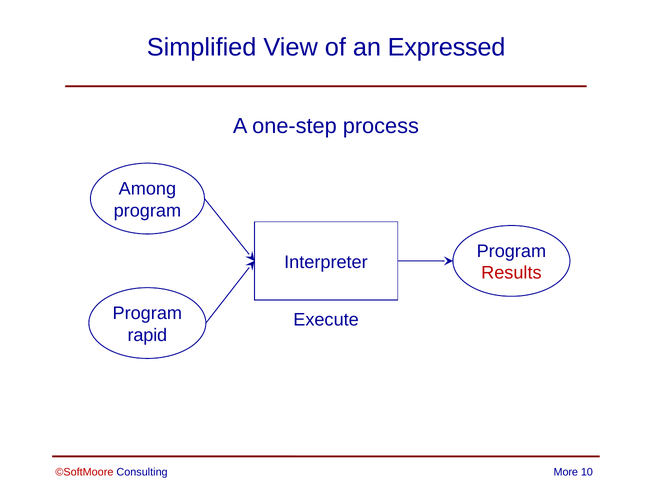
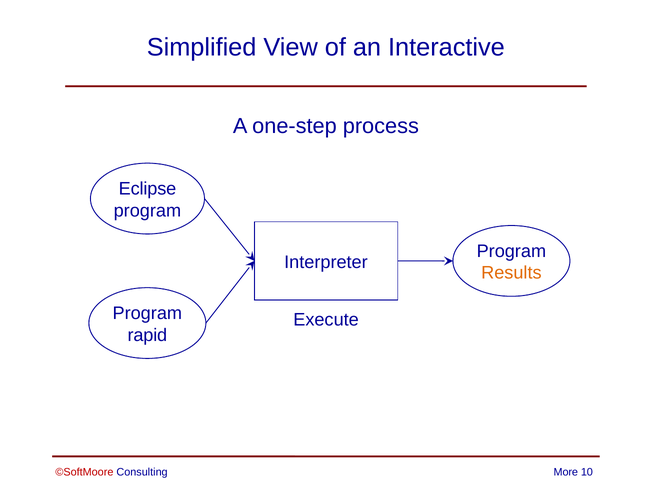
Expressed: Expressed -> Interactive (446, 47)
Among: Among -> Eclipse (148, 189)
Results colour: red -> orange (511, 273)
